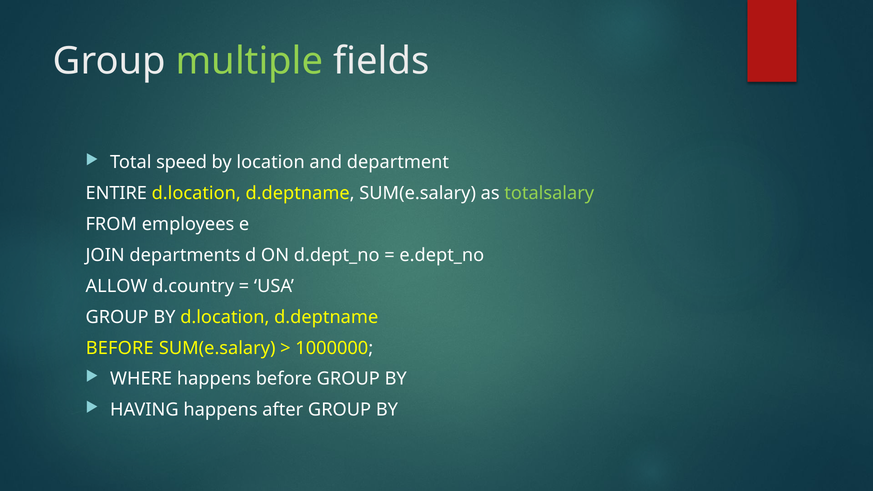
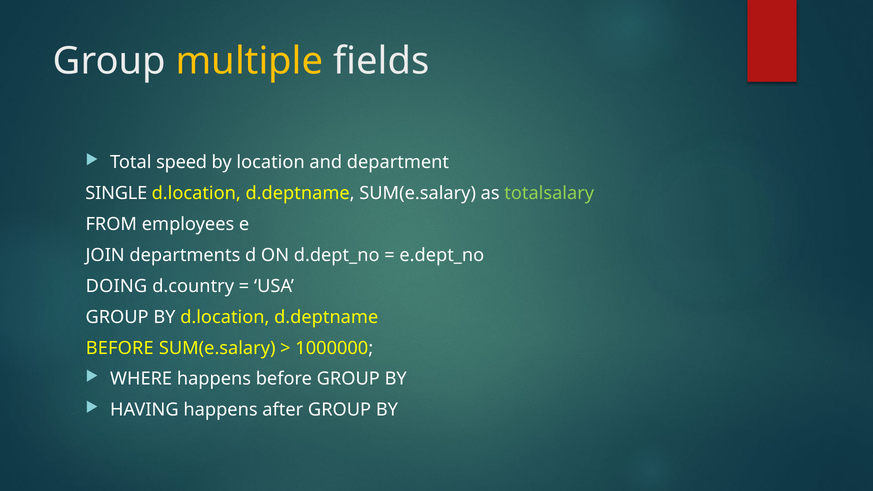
multiple colour: light green -> yellow (250, 61)
ENTIRE: ENTIRE -> SINGLE (116, 193)
ALLOW: ALLOW -> DOING (116, 286)
